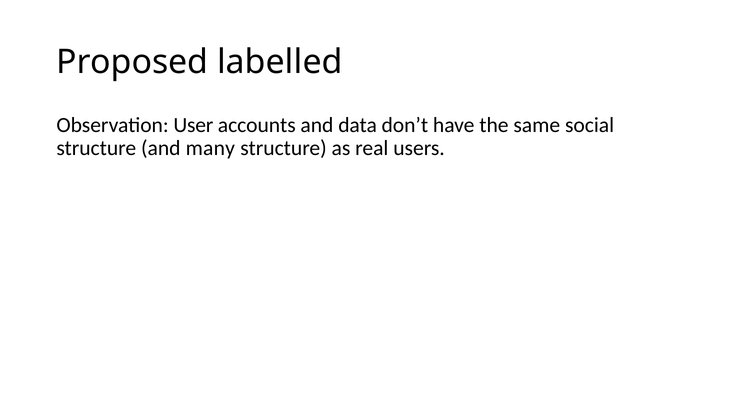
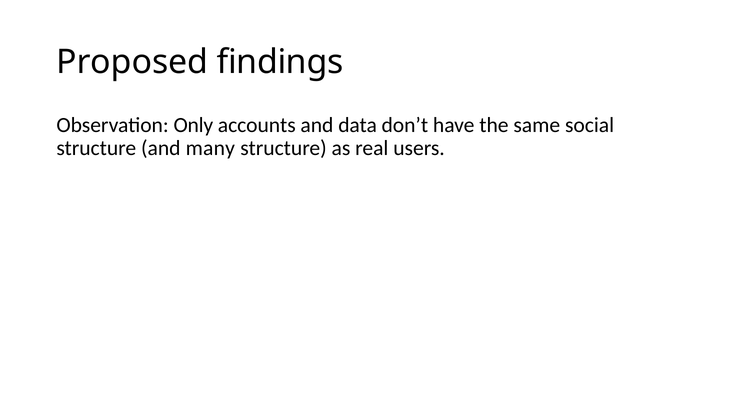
labelled: labelled -> findings (280, 62)
User: User -> Only (193, 125)
